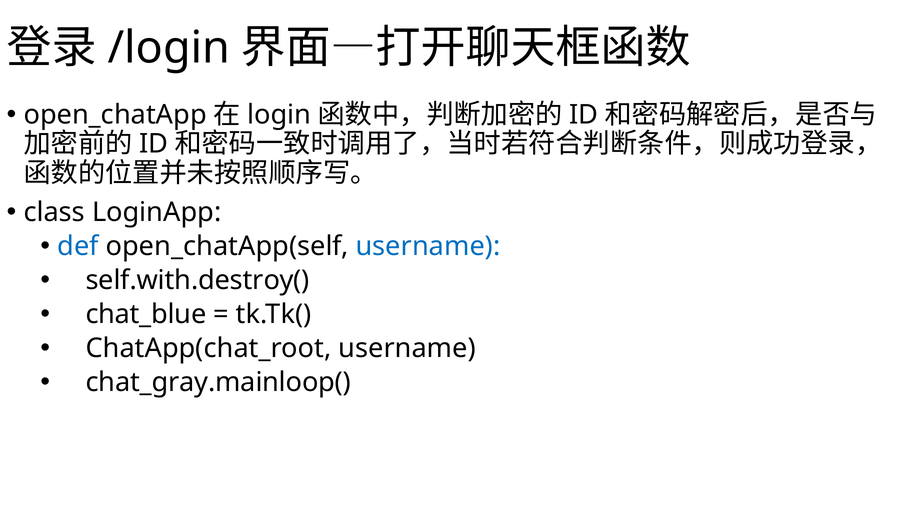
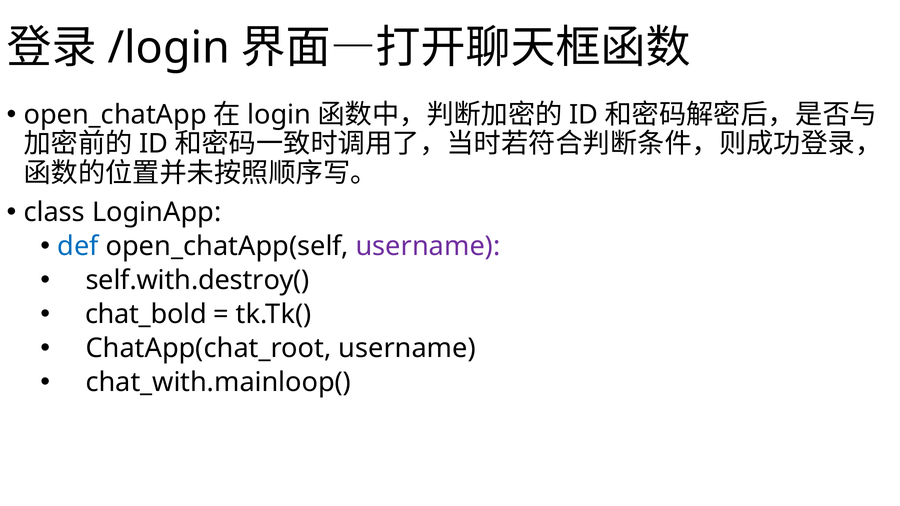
username colour: blue -> purple (428, 246)
chat_blue: chat_blue -> chat_bold (146, 314)
chat_gray.mainloop(: chat_gray.mainloop( -> chat_with.mainloop( (218, 383)
